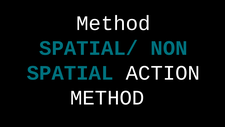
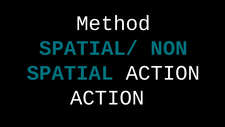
METHOD: METHOD -> ACTION (107, 97)
